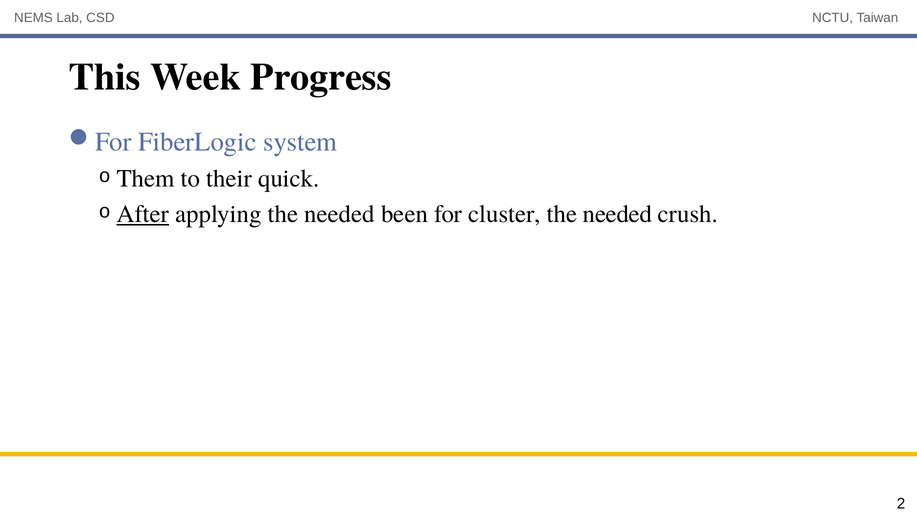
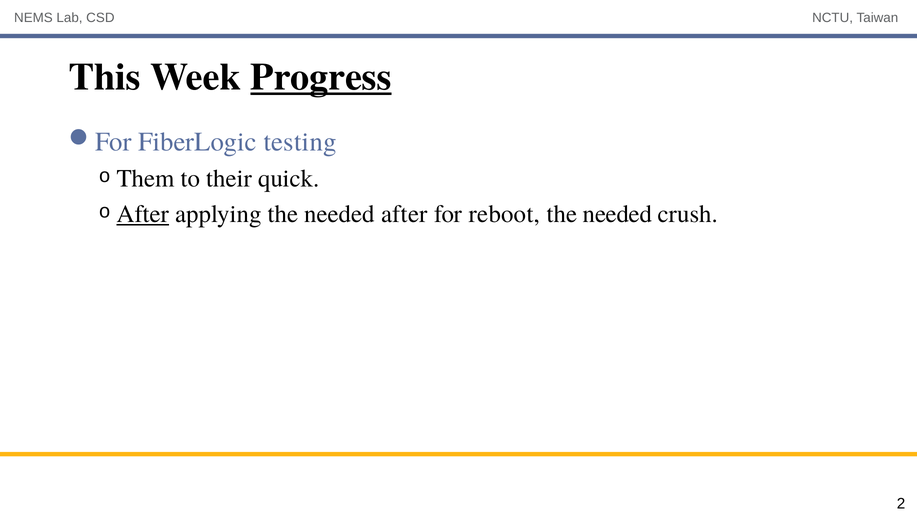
Progress underline: none -> present (321, 77)
system: system -> testing (300, 142)
needed been: been -> after (404, 214)
cluster: cluster -> reboot (504, 214)
